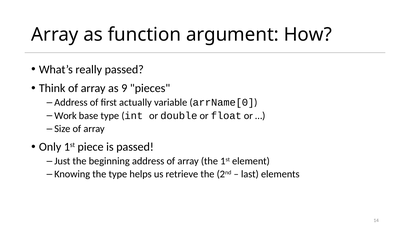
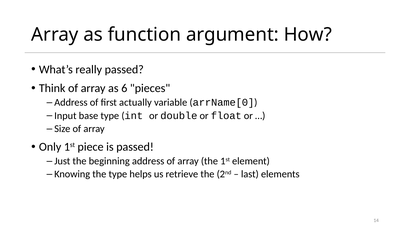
9: 9 -> 6 (124, 88)
Work: Work -> Input (65, 115)
